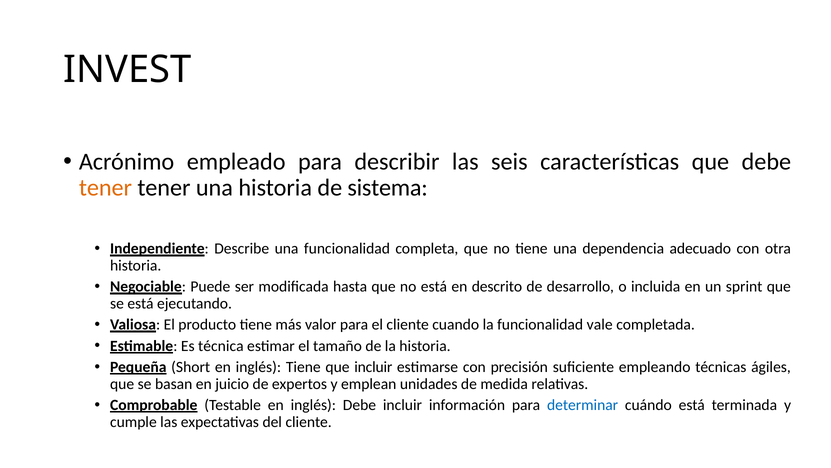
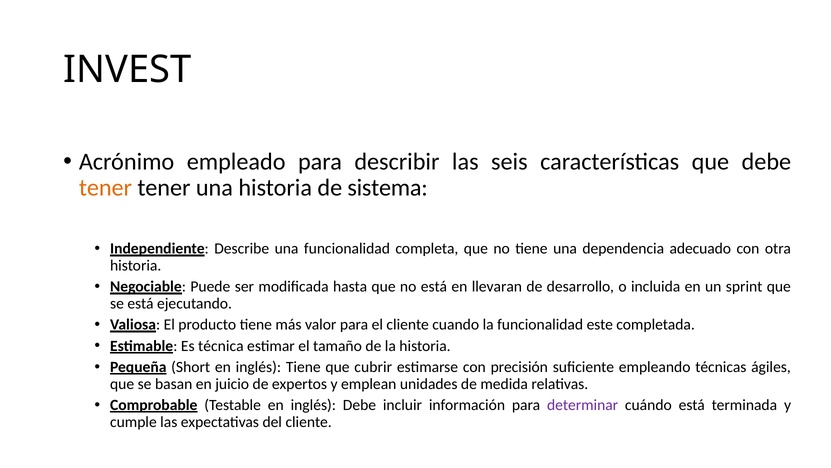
descrito: descrito -> llevaran (497, 286)
vale: vale -> este (600, 324)
que incluir: incluir -> cubrir (373, 367)
determinar colour: blue -> purple (583, 405)
